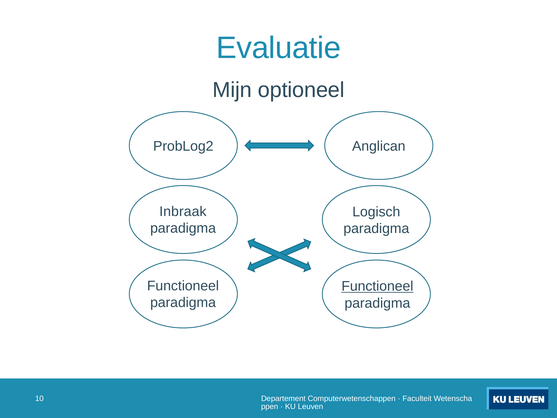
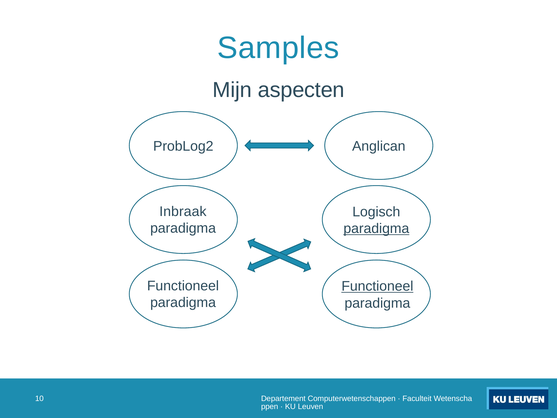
Evaluatie: Evaluatie -> Samples (278, 48)
optioneel: optioneel -> aspecten (301, 90)
paradigma underline: none -> present (376, 228)
